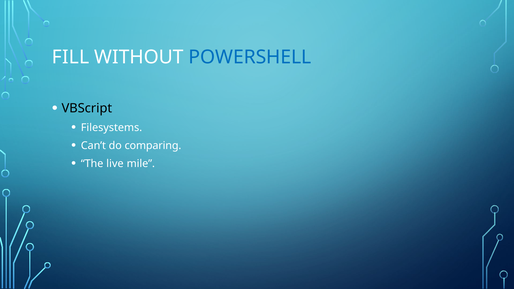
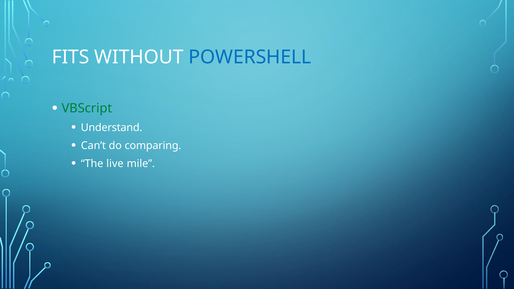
FILL: FILL -> FITS (71, 57)
VBScript colour: black -> green (87, 108)
Filesystems: Filesystems -> Understand (112, 128)
